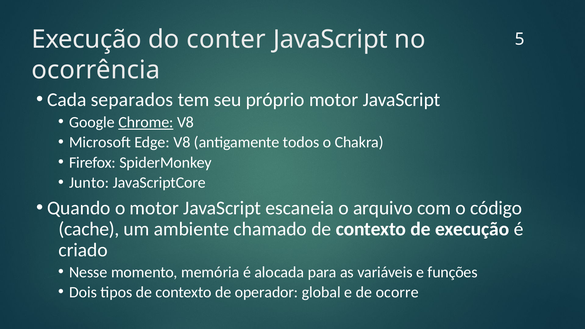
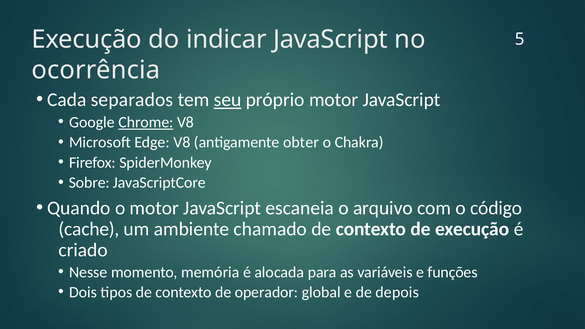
conter: conter -> indicar (226, 40)
seu underline: none -> present (228, 100)
todos: todos -> obter (301, 142)
Junto: Junto -> Sobre (89, 183)
ocorre: ocorre -> depois (397, 292)
